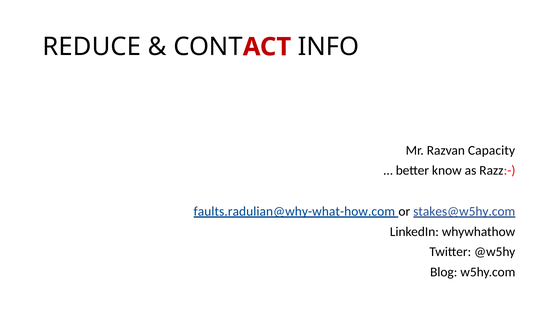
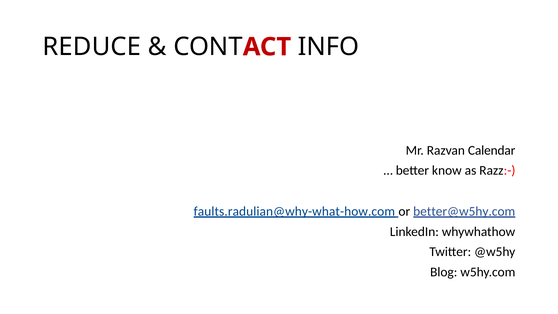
Capacity: Capacity -> Calendar (492, 150)
stakes@w5hy.com: stakes@w5hy.com -> better@w5hy.com (464, 211)
